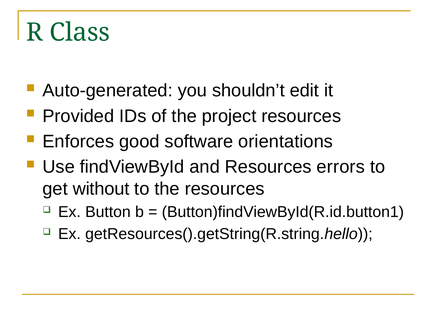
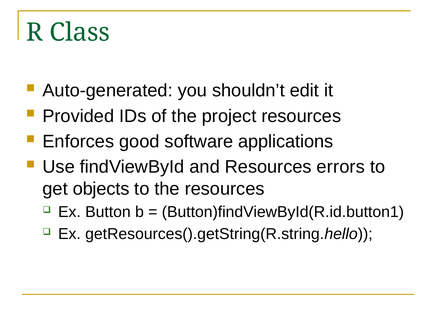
orientations: orientations -> applications (286, 142)
without: without -> objects (101, 189)
